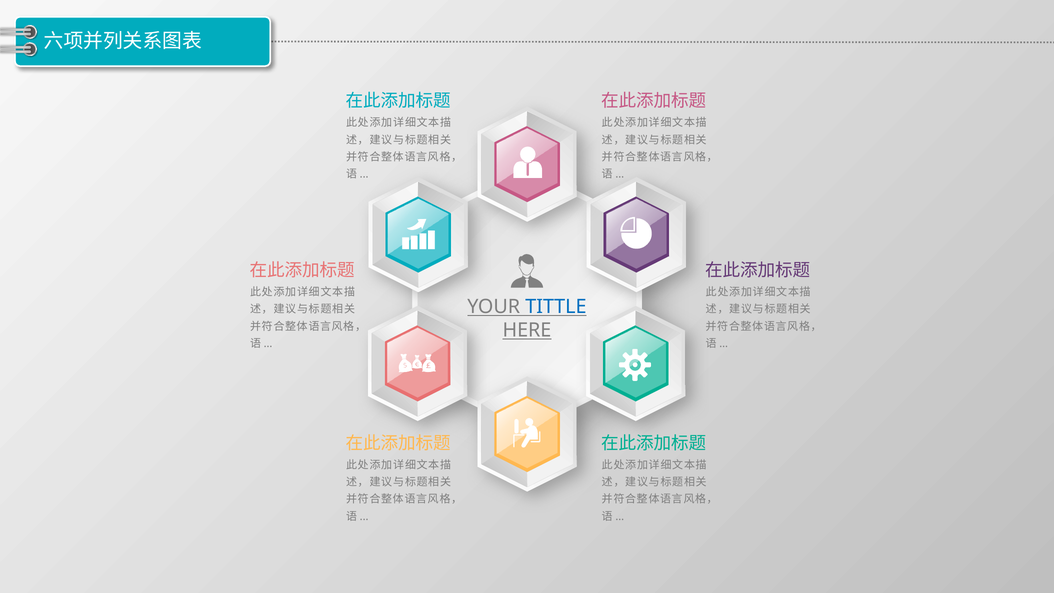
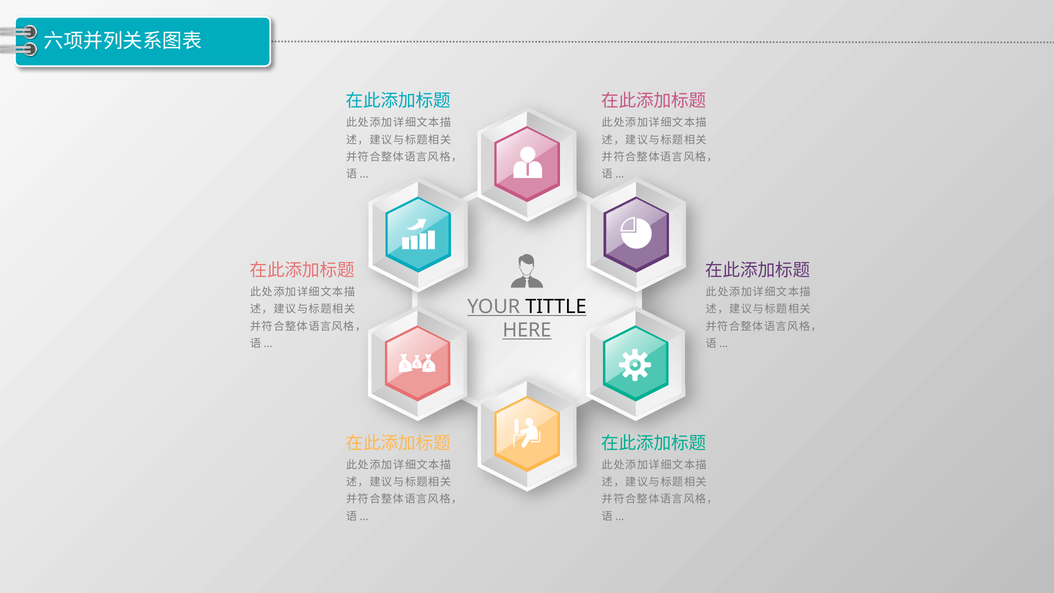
TITTLE colour: blue -> black (556, 306)
